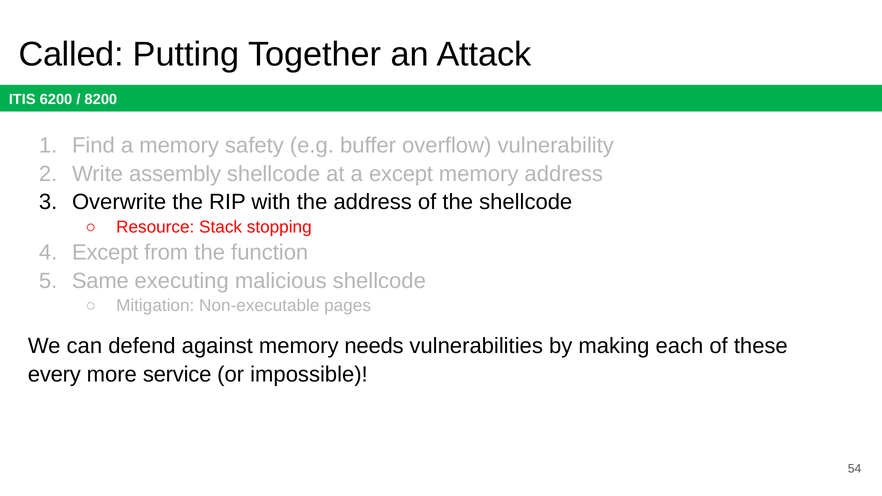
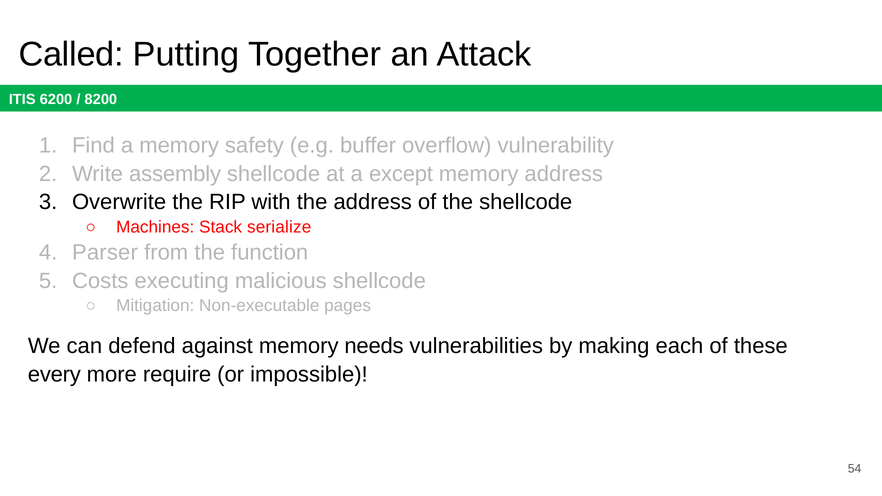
Resource: Resource -> Machines (155, 227)
stopping: stopping -> serialize (279, 227)
Except: Except -> Parser (105, 253)
Same: Same -> Costs (100, 281)
service: service -> require (177, 375)
